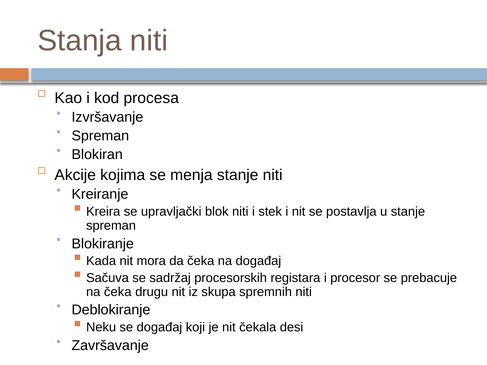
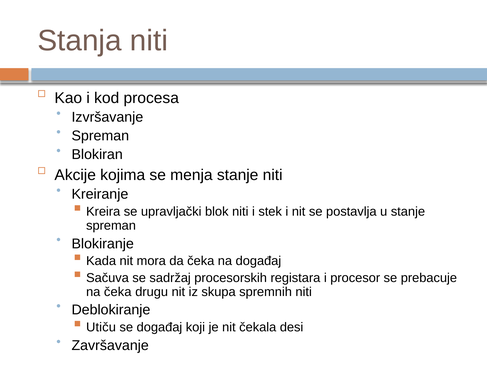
Neku: Neku -> Utiču (101, 328)
